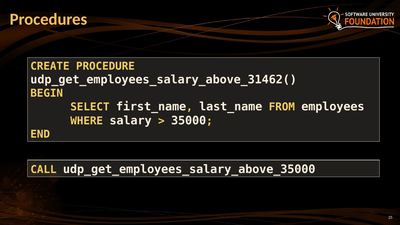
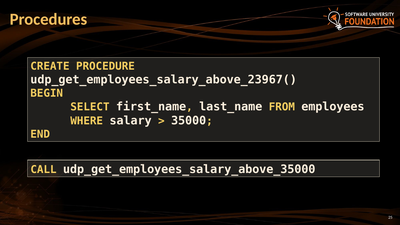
udp_get_employees_salary_above_31462(: udp_get_employees_salary_above_31462( -> udp_get_employees_salary_above_23967( (164, 80)
